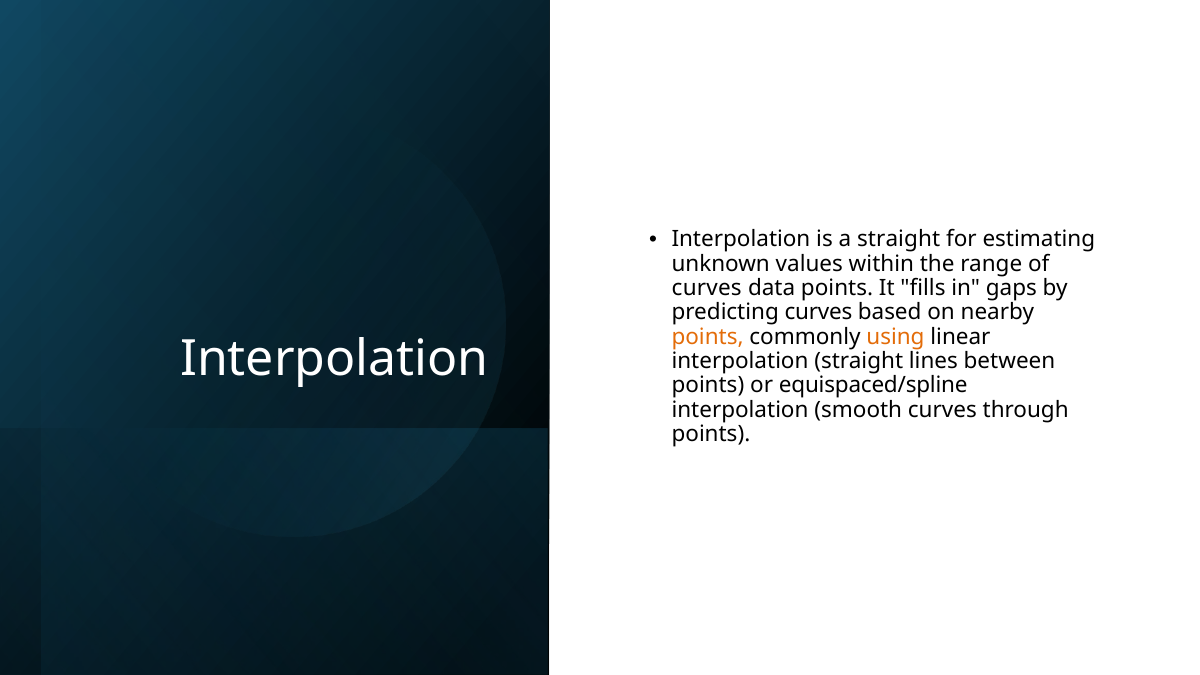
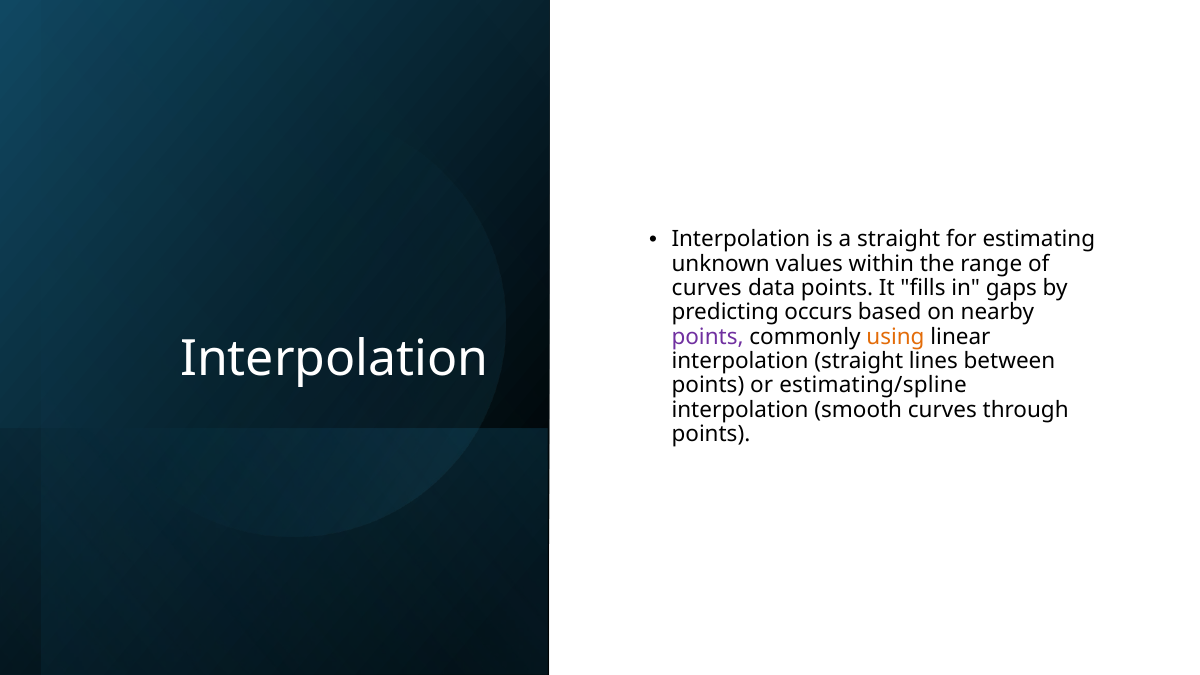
predicting curves: curves -> occurs (818, 312)
points colour: orange -> purple (708, 337)
equispaced/spline: equispaced/spline -> estimating/spline (873, 385)
